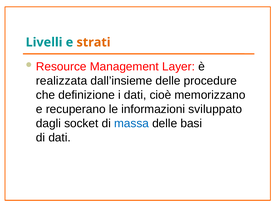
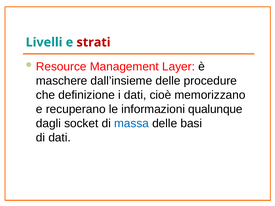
strati colour: orange -> red (94, 42)
realizzata: realizzata -> maschere (62, 81)
sviluppato: sviluppato -> qualunque (215, 109)
